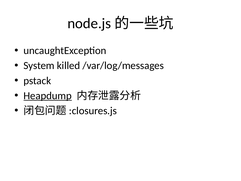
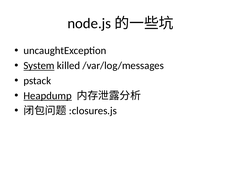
System underline: none -> present (39, 66)
